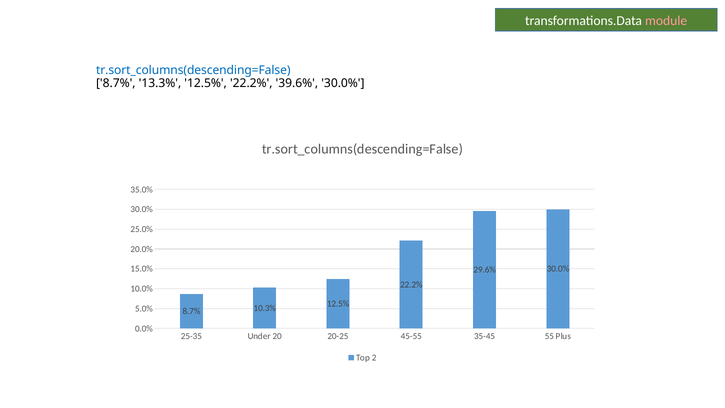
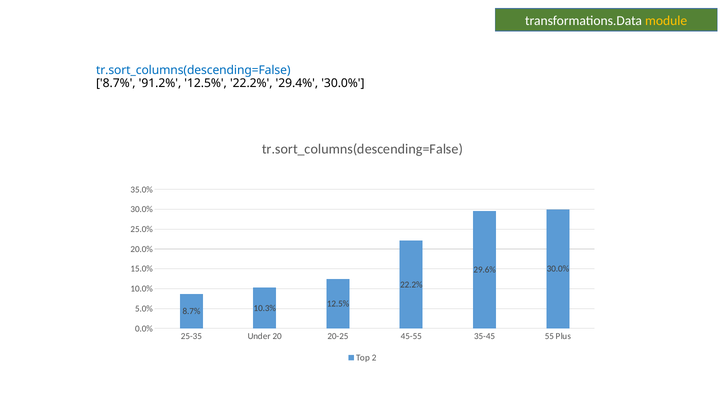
module colour: pink -> yellow (666, 21)
13.3%: 13.3% -> 91.2% (160, 83)
39.6%: 39.6% -> 29.4% (297, 83)
